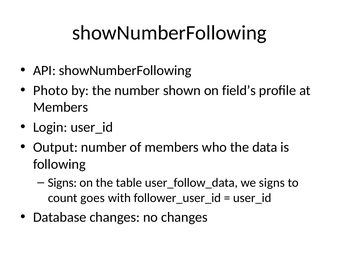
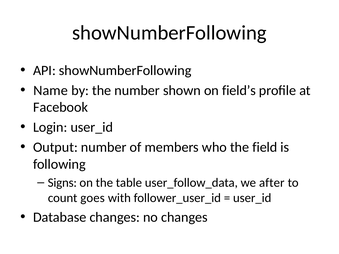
Photo: Photo -> Name (51, 90)
Members: Members -> Facebook (61, 107)
data: data -> field (265, 147)
we signs: signs -> after (272, 183)
